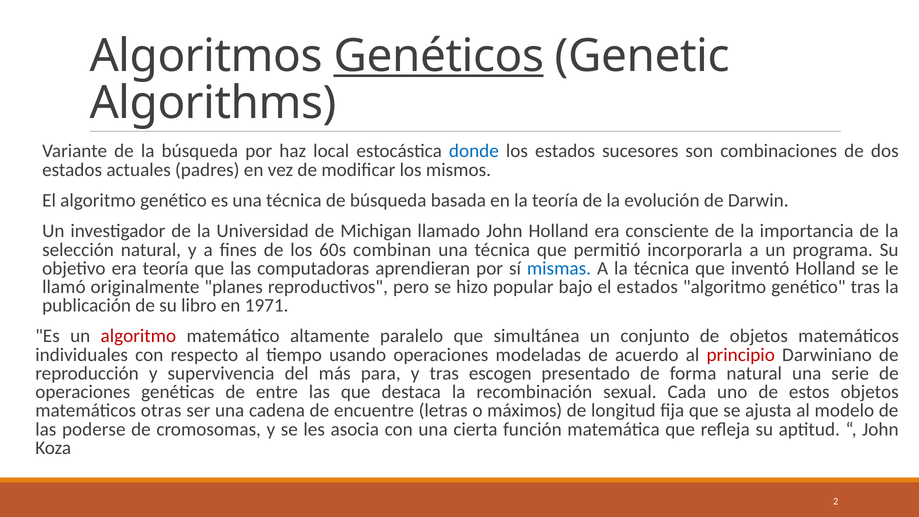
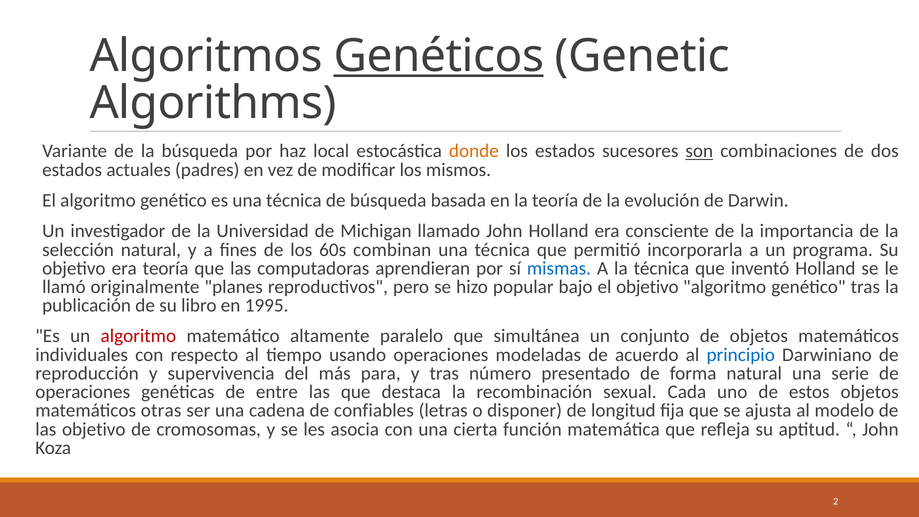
donde colour: blue -> orange (474, 151)
son underline: none -> present (699, 151)
el estados: estados -> objetivo (647, 287)
1971: 1971 -> 1995 (267, 305)
principio colour: red -> blue (741, 355)
escogen: escogen -> número (500, 373)
encuentre: encuentre -> confiables (374, 411)
máximos: máximos -> disponer (525, 411)
las poderse: poderse -> objetivo (94, 429)
